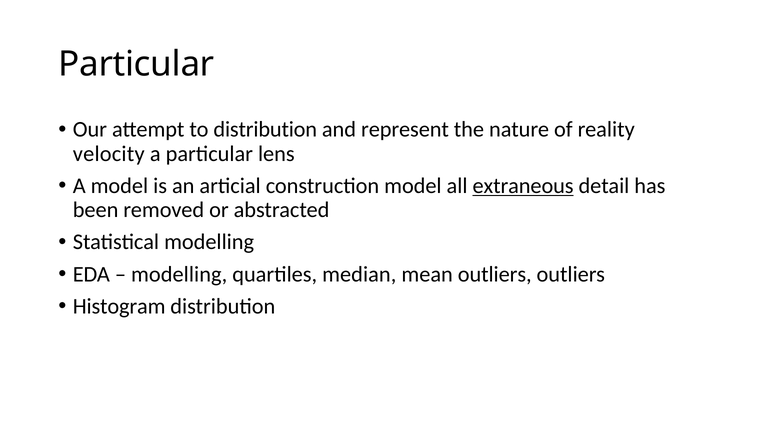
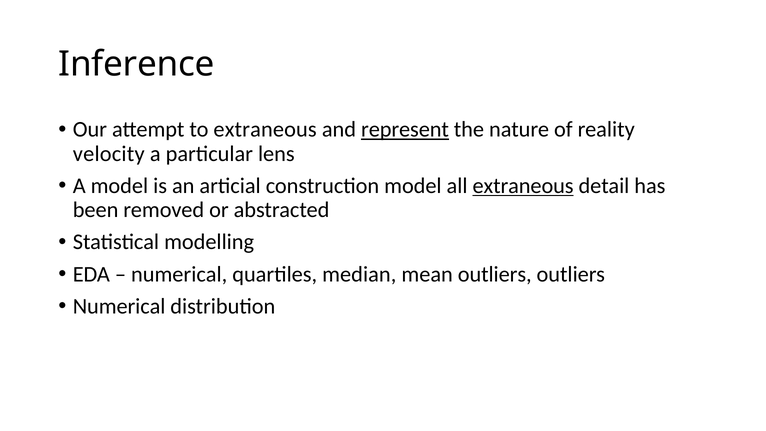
Particular: Particular -> Inference (136, 64)
to distribution: distribution -> extraneous (265, 130)
represent underline: none -> present (405, 130)
modelling: modelling -> numerical (179, 274)
Histogram: Histogram -> Numerical (119, 306)
